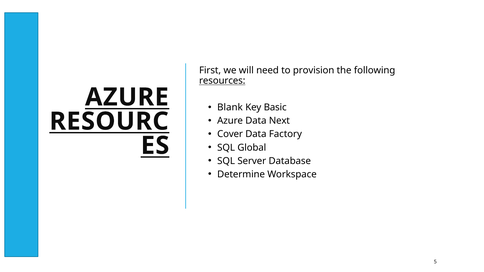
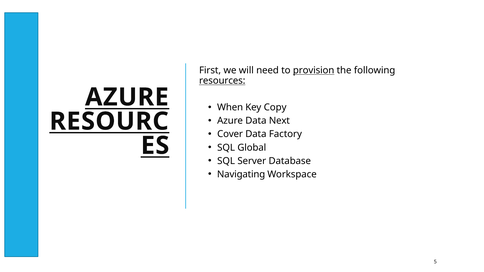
provision underline: none -> present (314, 70)
Blank: Blank -> When (230, 108)
Basic: Basic -> Copy (275, 108)
Determine: Determine -> Navigating (241, 174)
